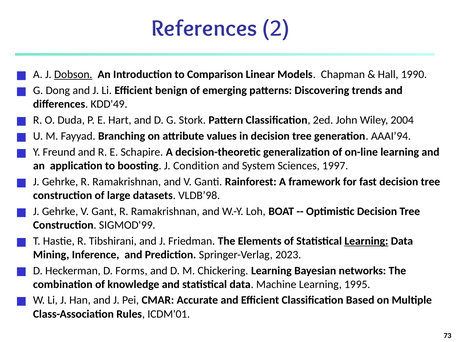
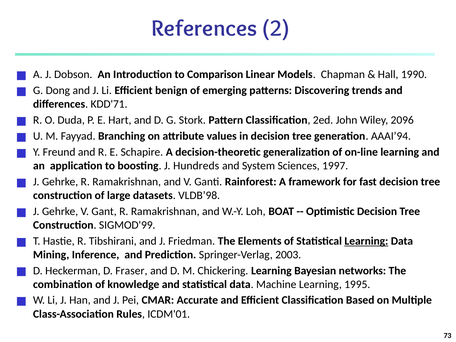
Dobson underline: present -> none (73, 75)
KDD'49: KDD'49 -> KDD'71 (109, 104)
2004: 2004 -> 2096 (402, 120)
Condition: Condition -> Hundreds (196, 166)
2023: 2023 -> 2003 (288, 255)
Forms: Forms -> Fraser (131, 271)
